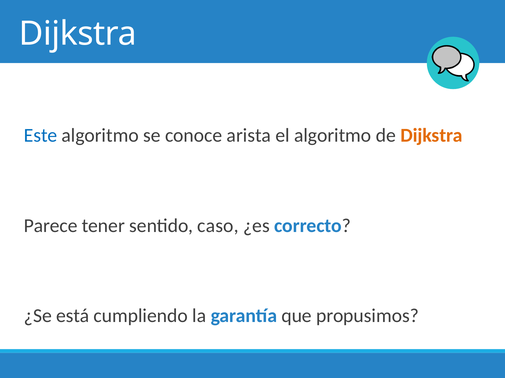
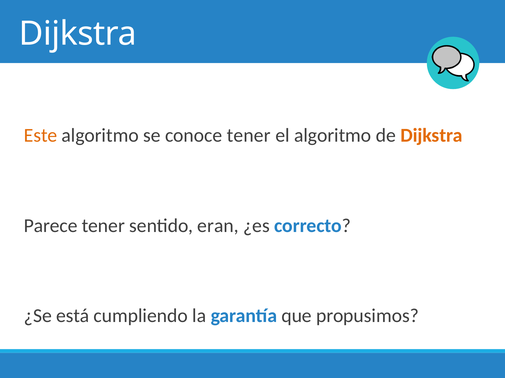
Este colour: blue -> orange (41, 136)
conoce arista: arista -> tener (249, 136)
caso: caso -> eran (218, 226)
